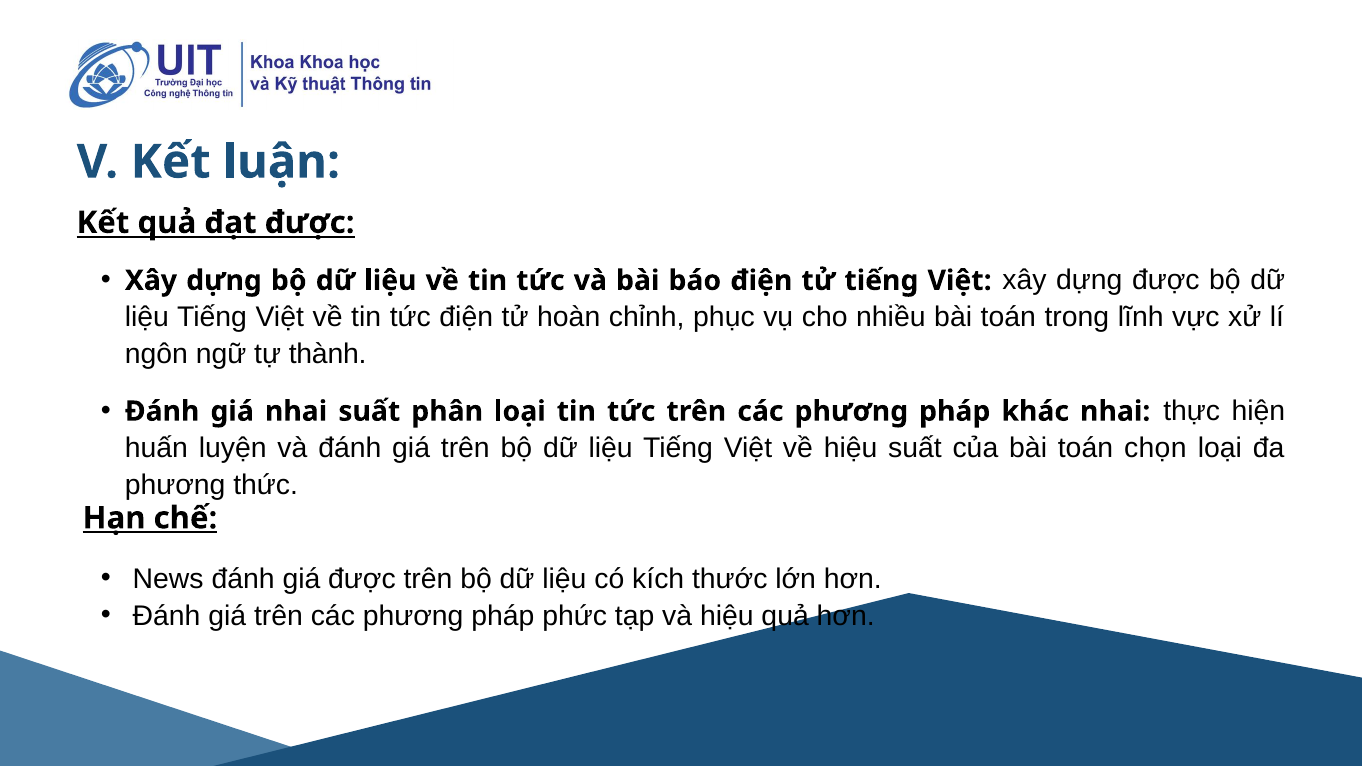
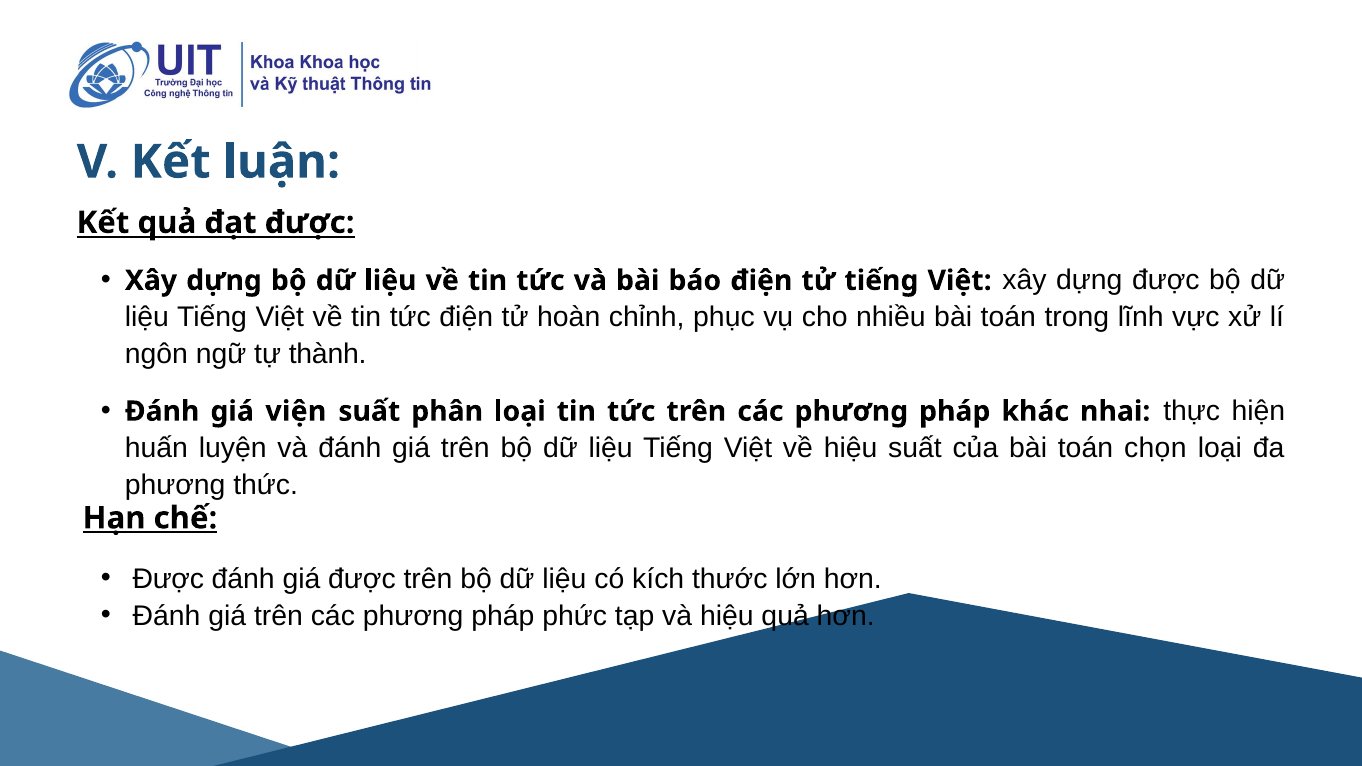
giá nhai: nhai -> viện (296, 411)
News: News -> Được (168, 579)
